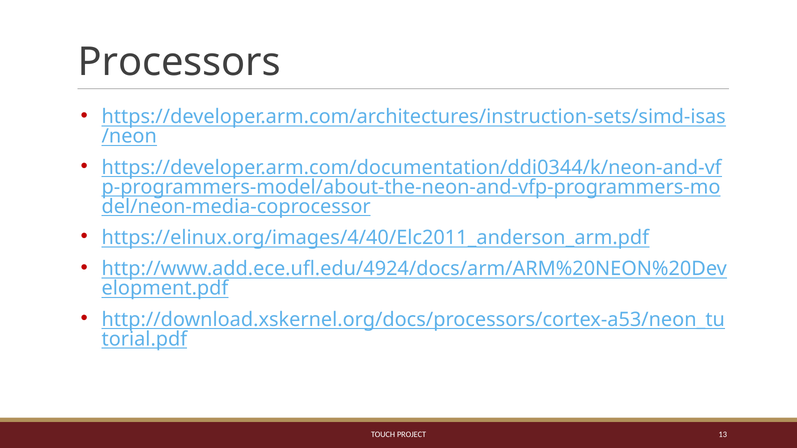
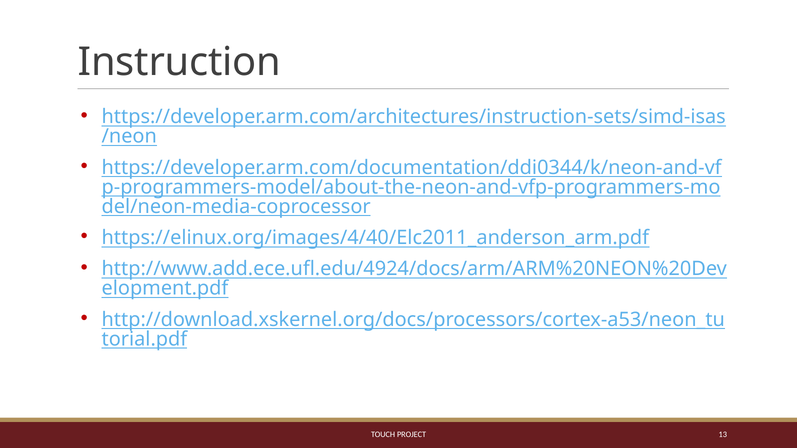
Processors: Processors -> Instruction (179, 62)
